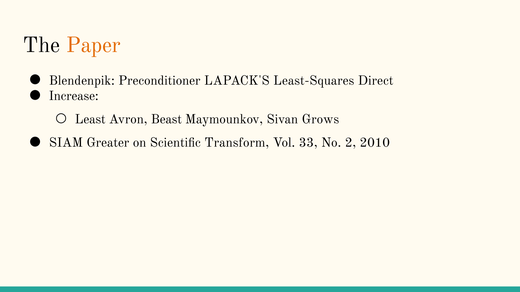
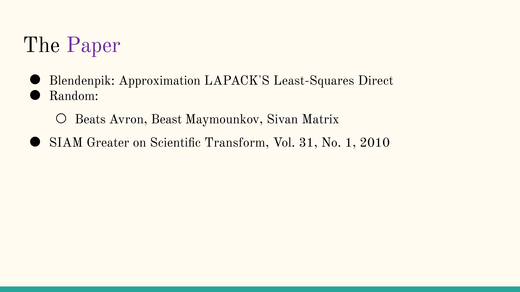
Paper colour: orange -> purple (93, 45)
Preconditioner: Preconditioner -> Approximation (159, 81)
Increase: Increase -> Random (74, 96)
Least: Least -> Beats (90, 120)
Grows: Grows -> Matrix (321, 120)
33: 33 -> 31 (308, 143)
2: 2 -> 1 (351, 143)
